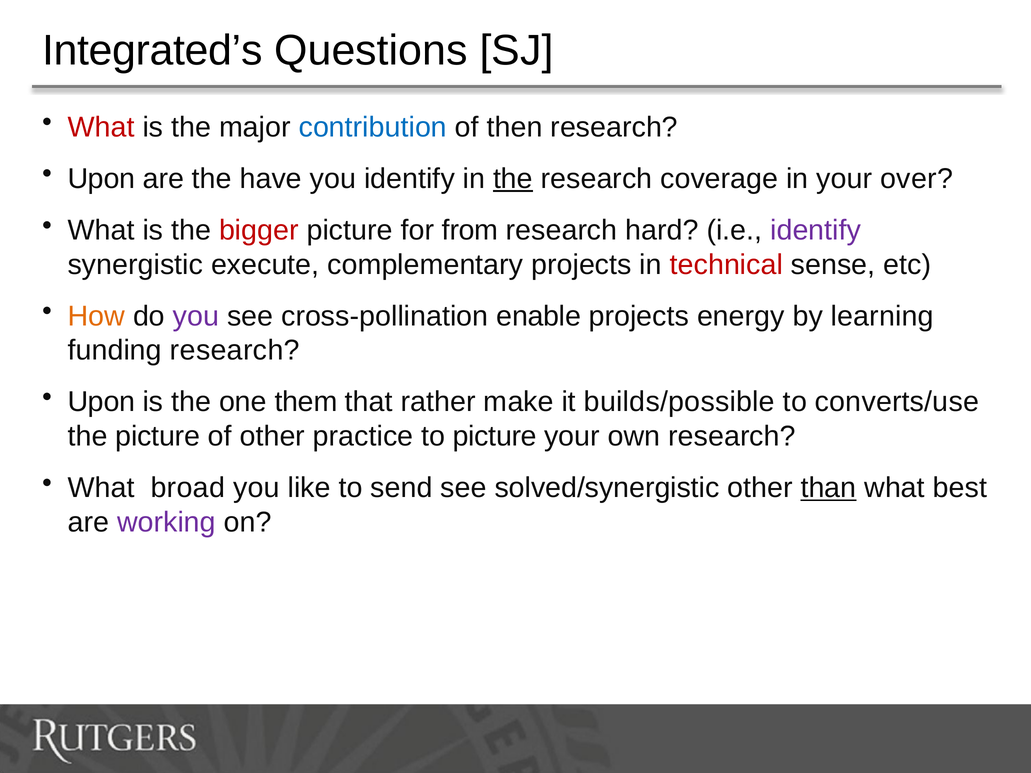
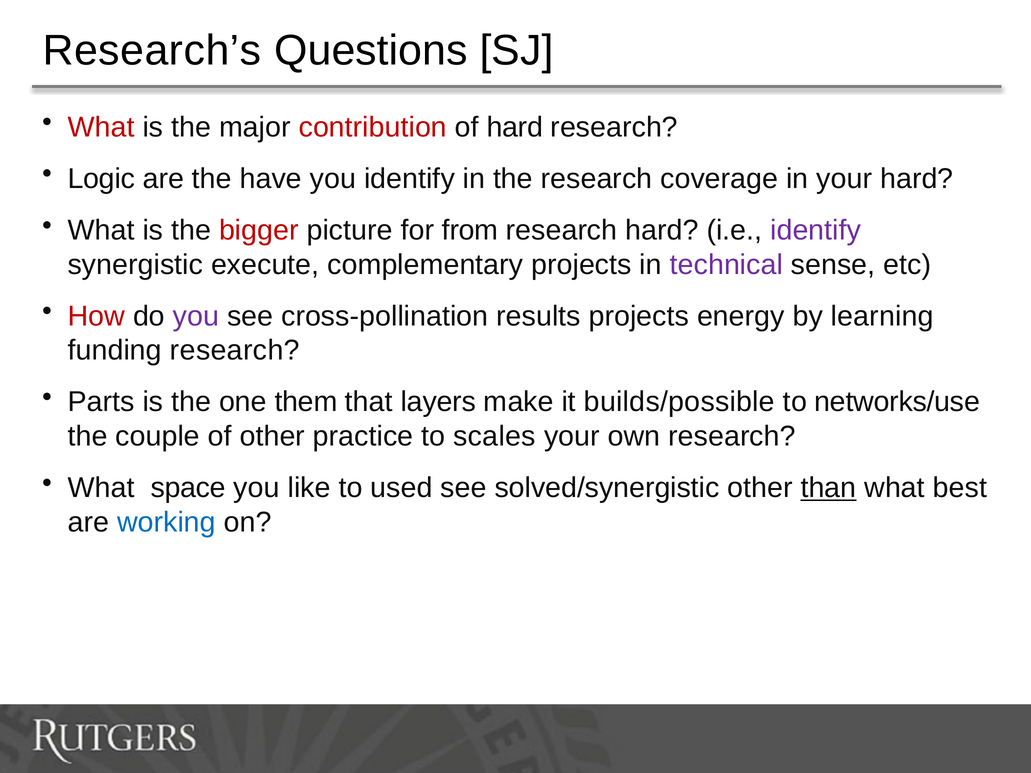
Integrated’s: Integrated’s -> Research’s (152, 50)
contribution colour: blue -> red (373, 127)
of then: then -> hard (515, 127)
Upon: Upon -> Logic (101, 179)
the underline: present -> none (513, 179)
your over: over -> hard (917, 179)
technical colour: red -> purple (726, 265)
How colour: orange -> red (96, 316)
enable: enable -> results (539, 316)
Upon: Upon -> Parts (101, 402)
rather: rather -> layers (438, 402)
converts/use: converts/use -> networks/use (897, 402)
the picture: picture -> couple (158, 437)
to picture: picture -> scales (495, 437)
broad: broad -> space (188, 488)
send: send -> used (402, 488)
working colour: purple -> blue (166, 522)
